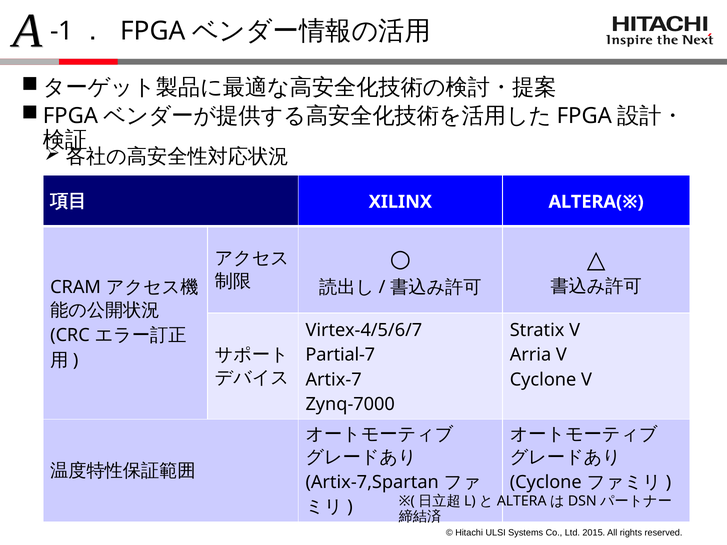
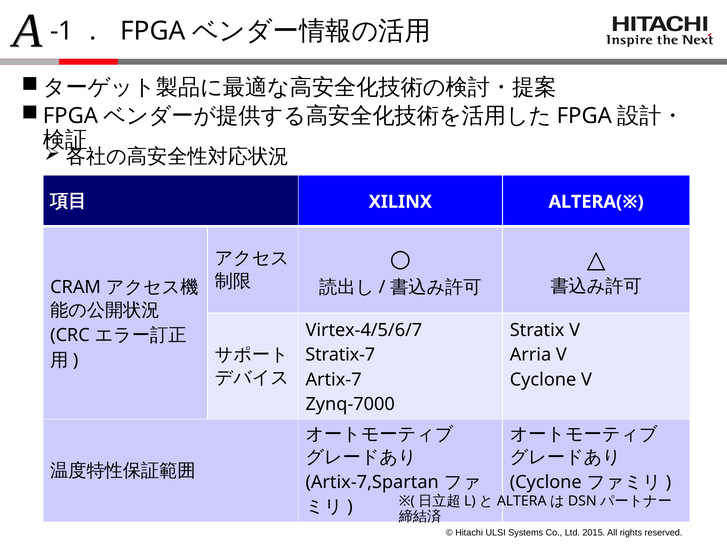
Partial-7: Partial-7 -> Stratix-7 (340, 355)
